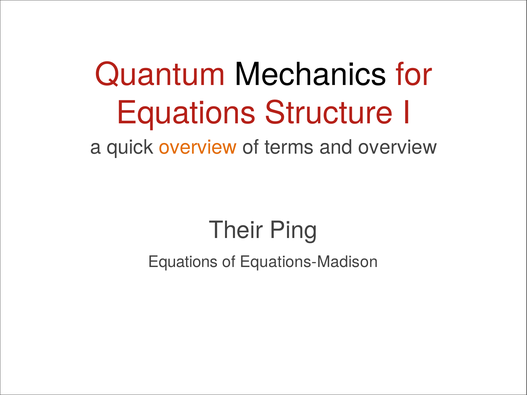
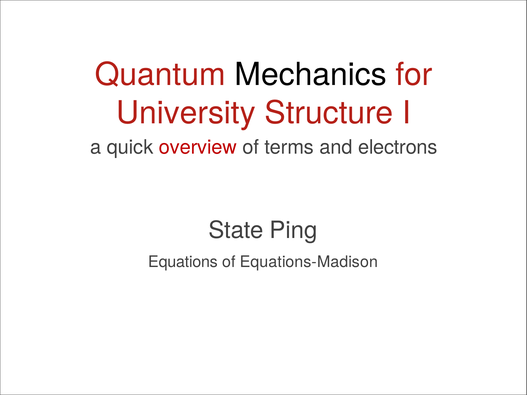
Equations: Equations -> University (186, 113)
overview colour: orange -> red (198, 147)
and overview: overview -> electrons (398, 147)
Their: Their -> State (236, 230)
